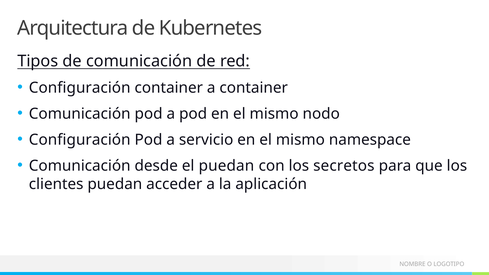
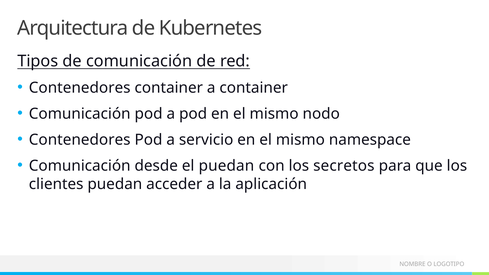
Configuración: Configuración -> Contenedores (80, 88)
Configuración: Configuración -> Contenedores (80, 140)
